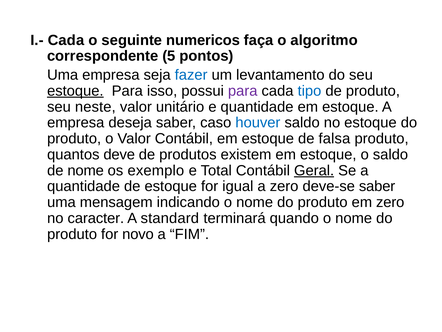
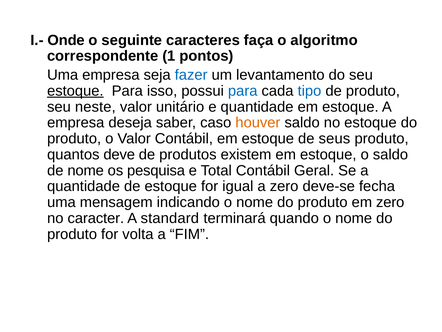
I.- Cada: Cada -> Onde (66, 40)
numericos: numericos -> caracteres (203, 40)
5: 5 -> 1 (169, 56)
para colour: purple -> blue (243, 91)
houver colour: blue -> orange (258, 123)
falsa: falsa -> seus (334, 138)
exemplo: exemplo -> pesquisa (156, 170)
Geral underline: present -> none (314, 170)
deve-se saber: saber -> fecha (377, 186)
novo: novo -> volta (138, 234)
